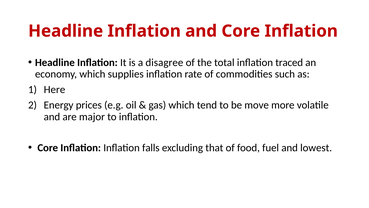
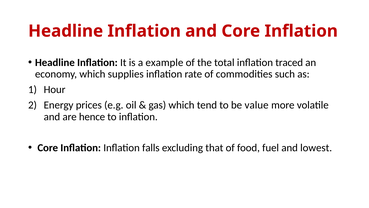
disagree: disagree -> example (164, 62)
Here: Here -> Hour (55, 89)
move: move -> value (257, 105)
major: major -> hence (92, 117)
